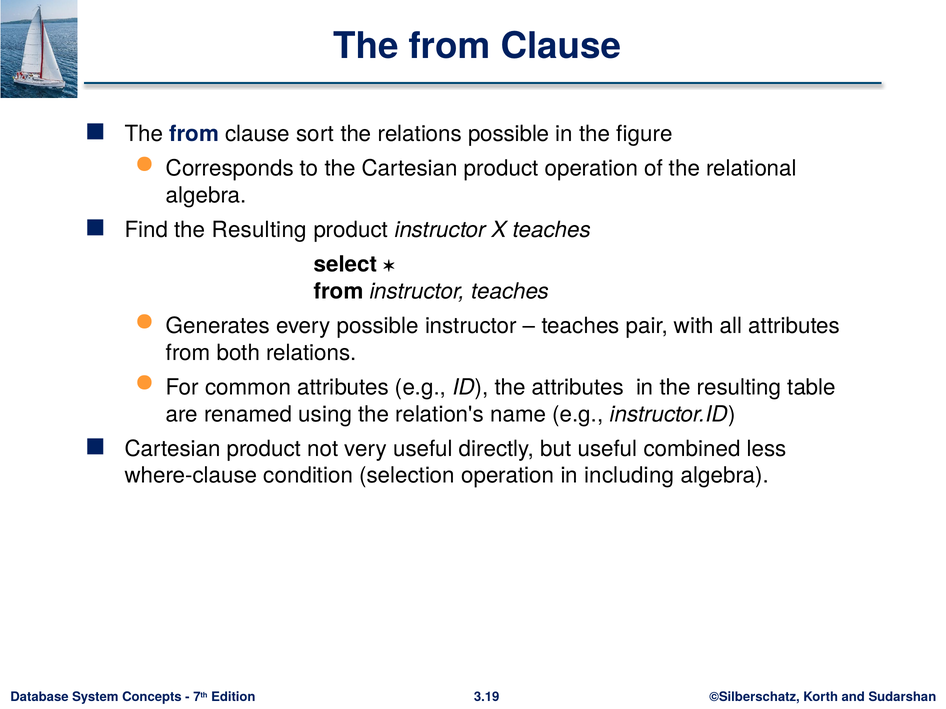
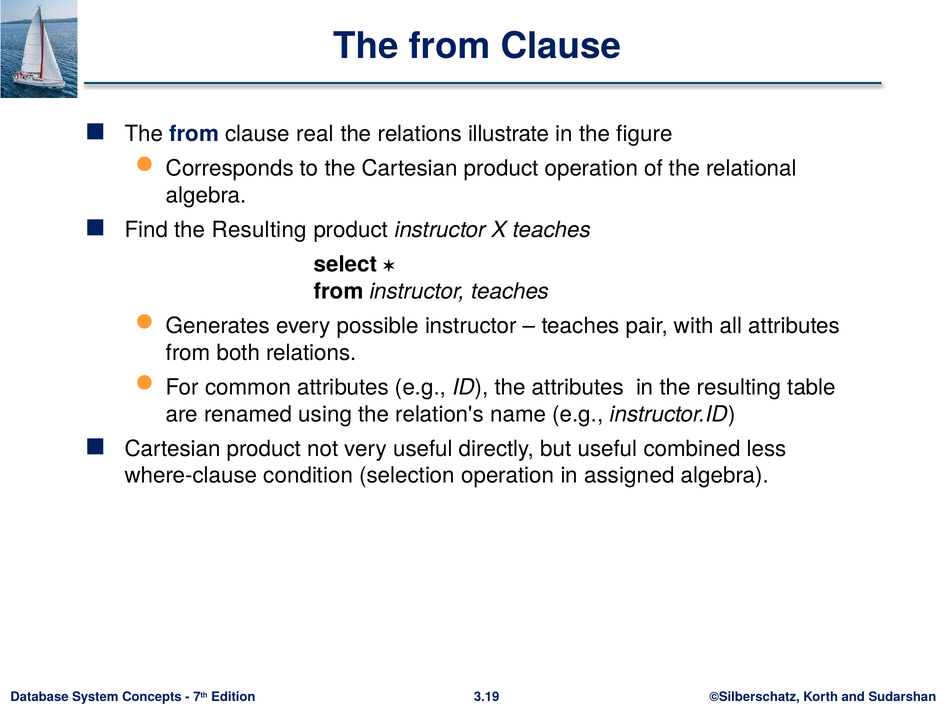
sort: sort -> real (315, 134)
relations possible: possible -> illustrate (509, 134)
including: including -> assigned (629, 476)
